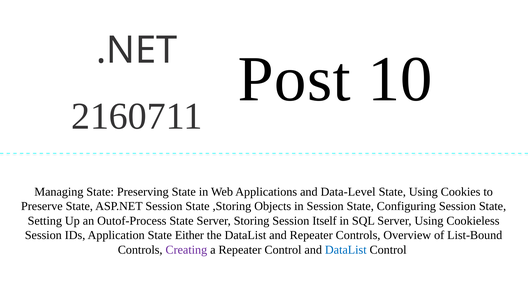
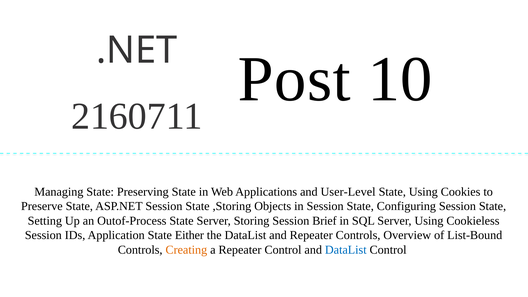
Data-Level: Data-Level -> User-Level (348, 192)
Itself: Itself -> Brief (324, 221)
Creating colour: purple -> orange (186, 250)
